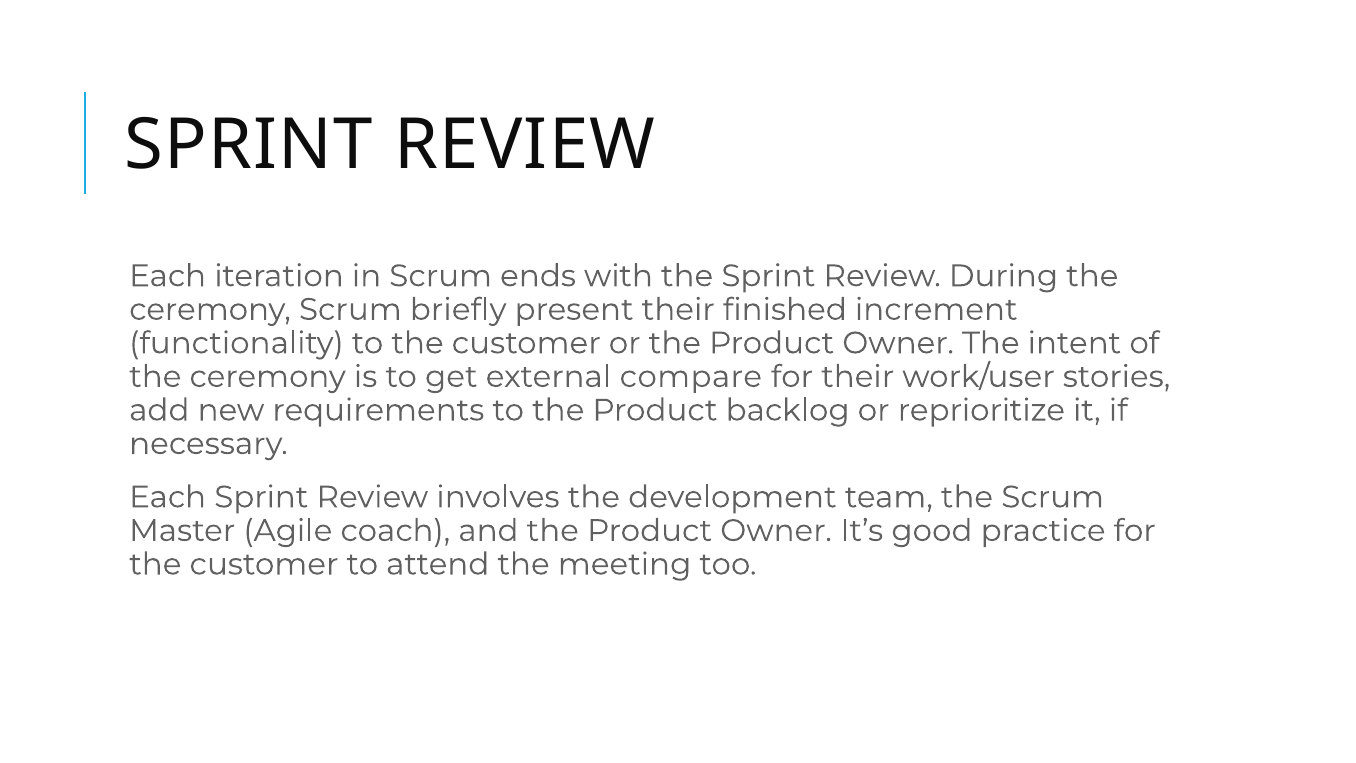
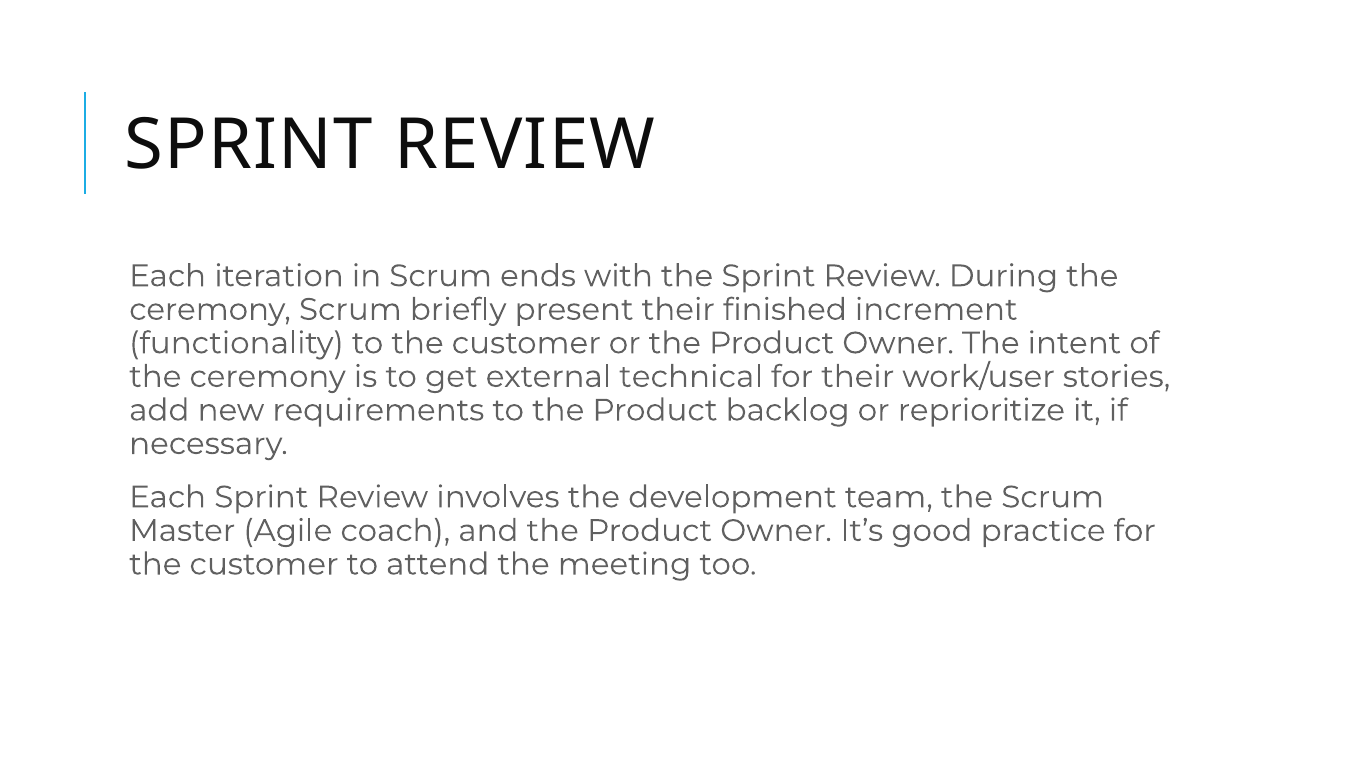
compare: compare -> technical (691, 377)
